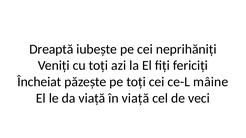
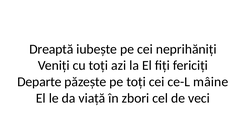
Încheiat: Încheiat -> Departe (39, 82)
în viață: viață -> zbori (136, 98)
